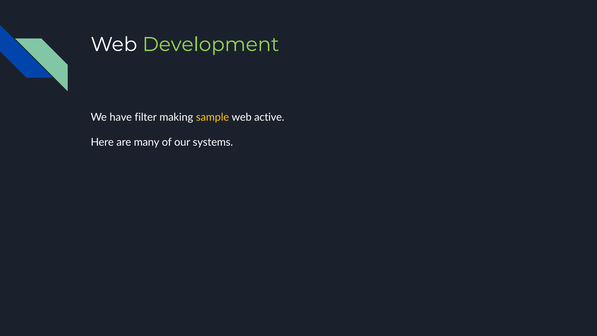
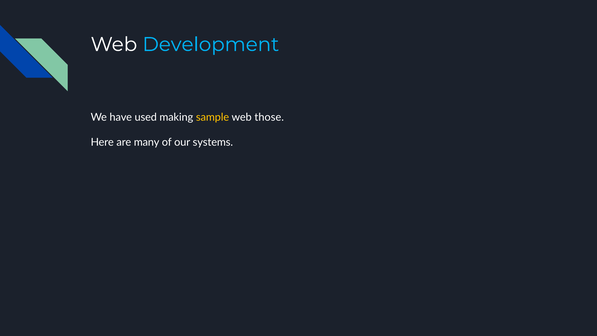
Development colour: light green -> light blue (211, 44)
filter: filter -> used (146, 117)
active: active -> those (269, 117)
